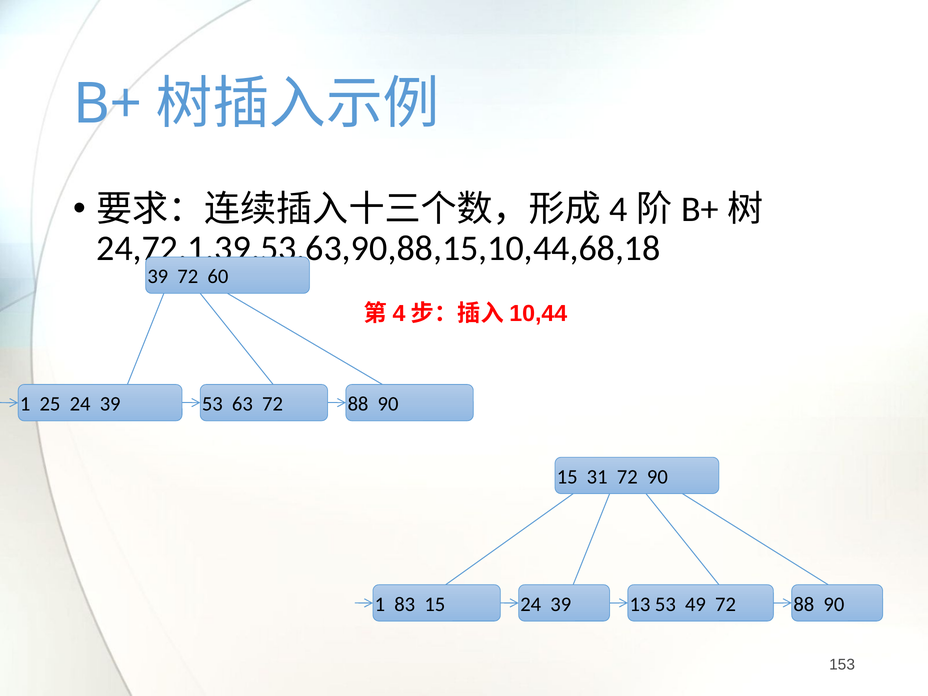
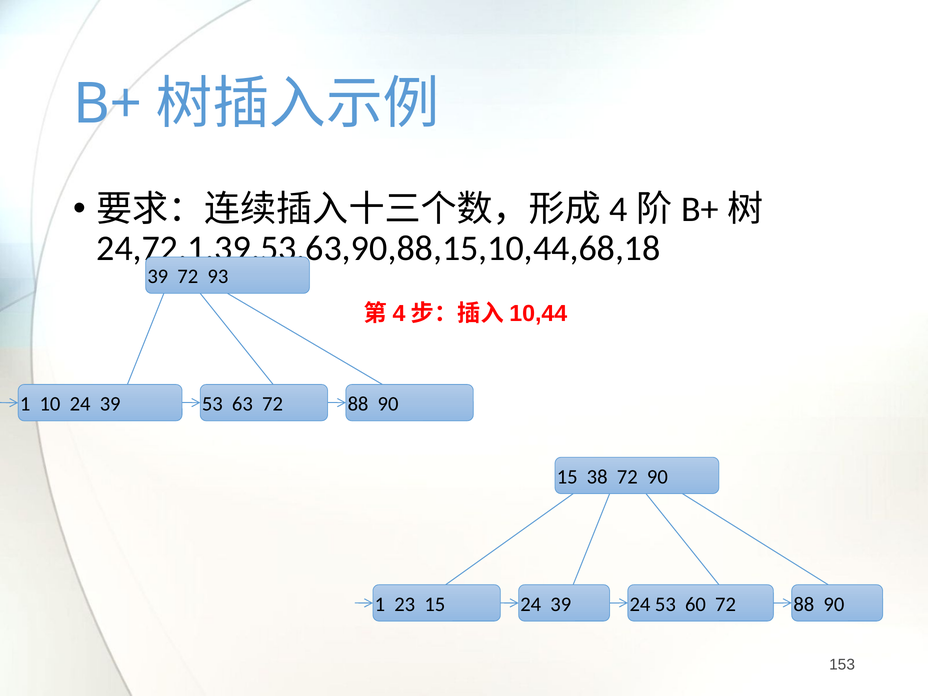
60: 60 -> 93 (218, 277)
25: 25 -> 10 (50, 404)
31: 31 -> 38 (597, 477)
83: 83 -> 23 (405, 604)
39 13: 13 -> 24 (640, 604)
49: 49 -> 60 (695, 604)
